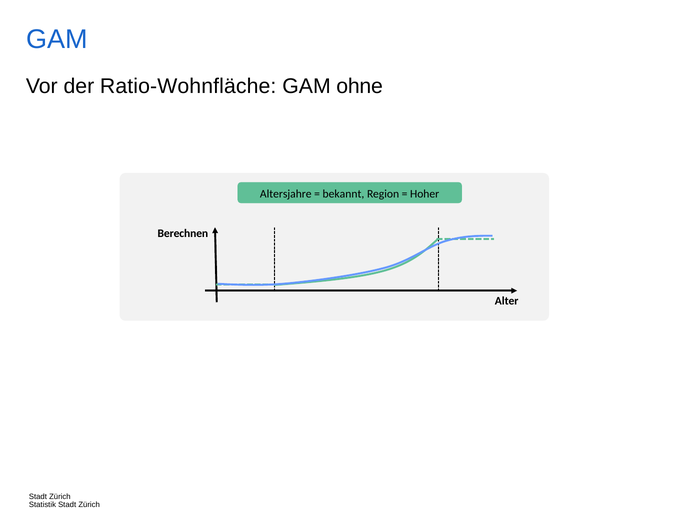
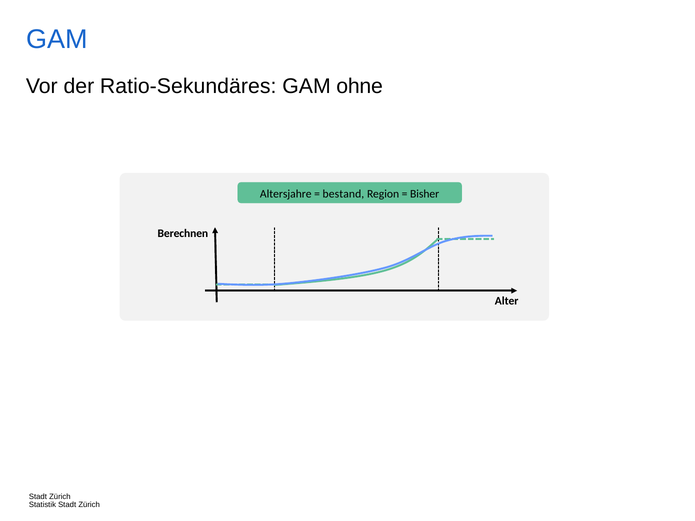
Ratio-Wohnfläche: Ratio-Wohnfläche -> Ratio-Sekundäres (188, 86)
bekannt: bekannt -> bestand (343, 194)
Hoher: Hoher -> Bisher (425, 194)
